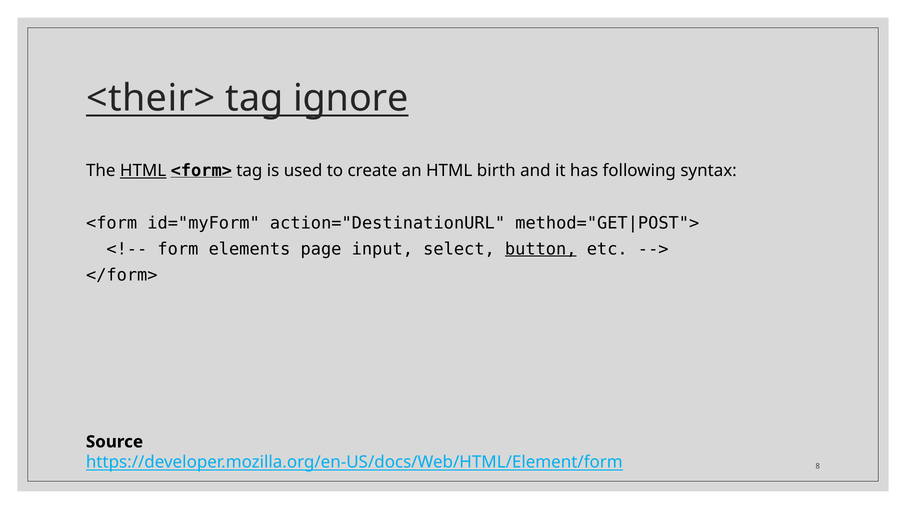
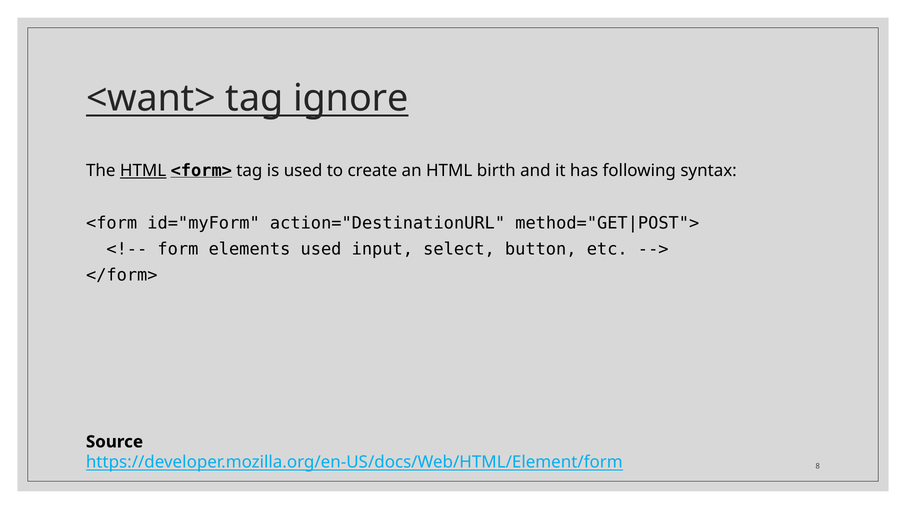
<their>: <their> -> <want> (151, 98)
elements page: page -> used (321, 249)
button underline: present -> none (541, 249)
